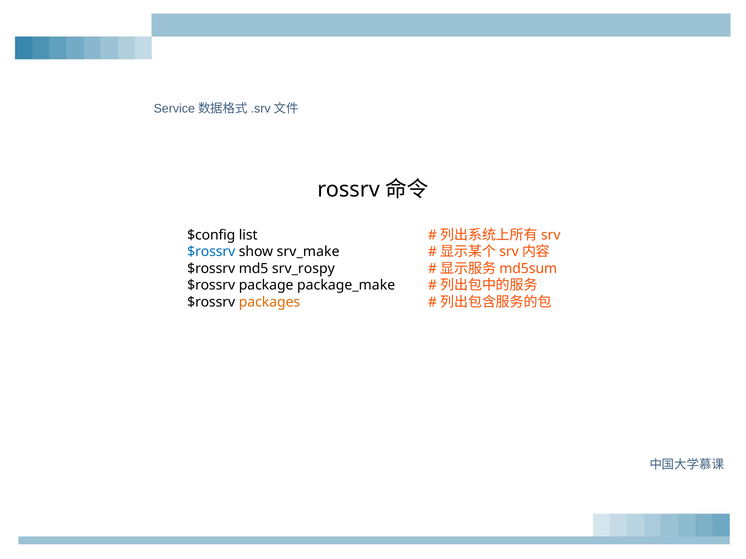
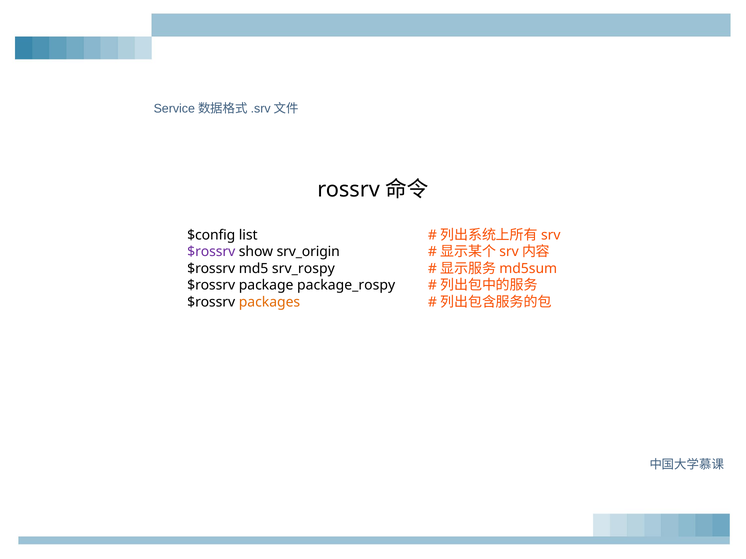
$rossrv colour: blue -> purple (211, 252)
srv_make: srv_make -> srv_origin (308, 252)
package_make: package_make -> package_rospy (346, 286)
